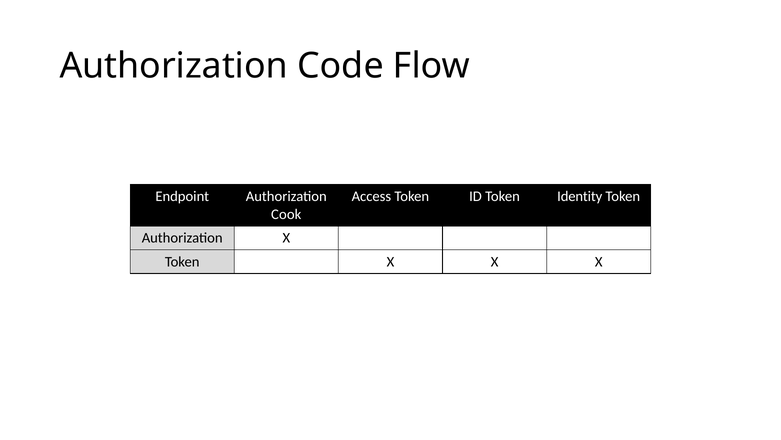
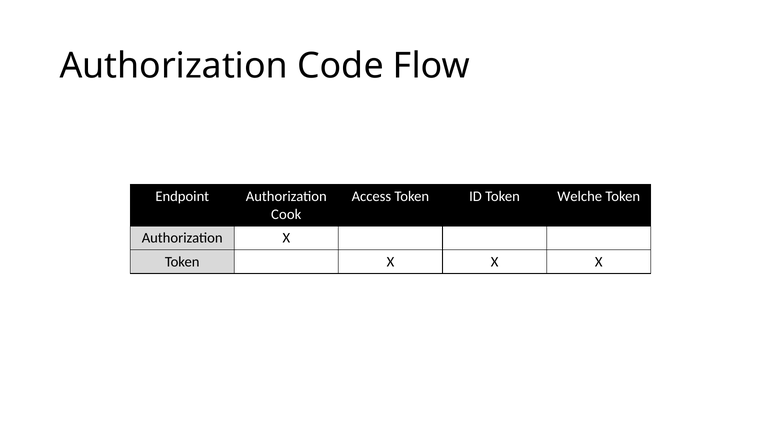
Identity: Identity -> Welche (580, 196)
